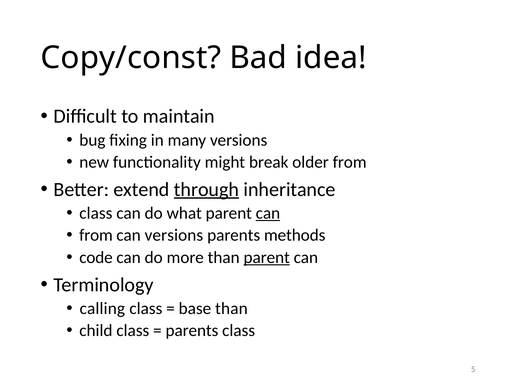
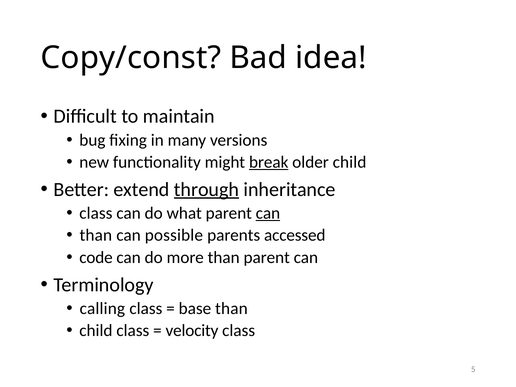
break underline: none -> present (269, 162)
older from: from -> child (350, 162)
from: from -> than (96, 235)
can versions: versions -> possible (174, 235)
methods: methods -> accessed (295, 235)
parent underline: present -> none (267, 257)
parents: parents -> velocity (192, 331)
